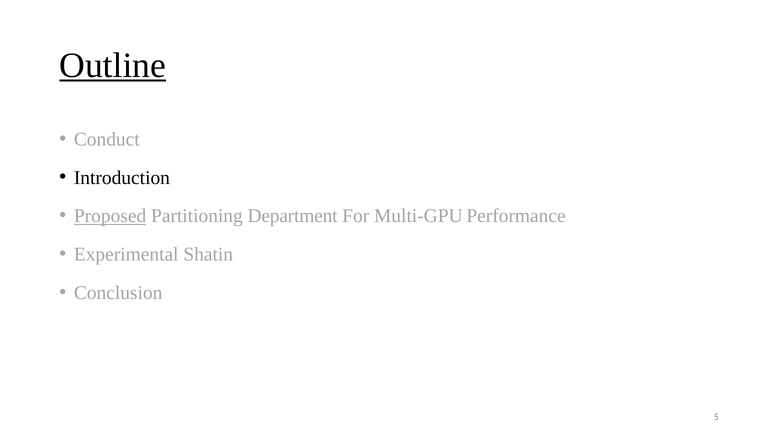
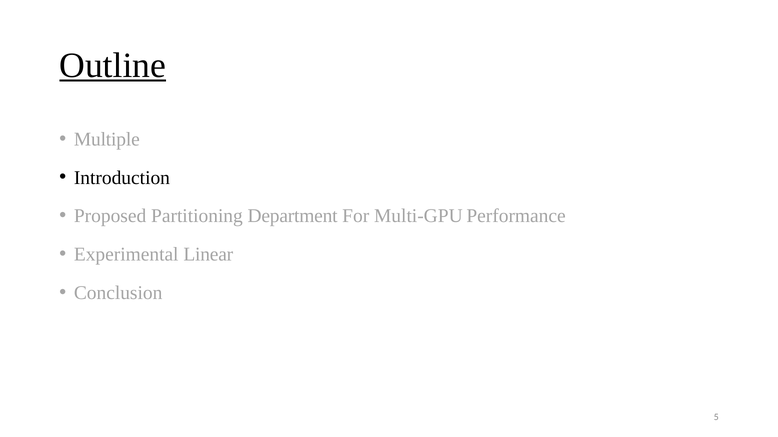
Conduct: Conduct -> Multiple (107, 139)
Proposed underline: present -> none (110, 216)
Shatin: Shatin -> Linear (208, 255)
